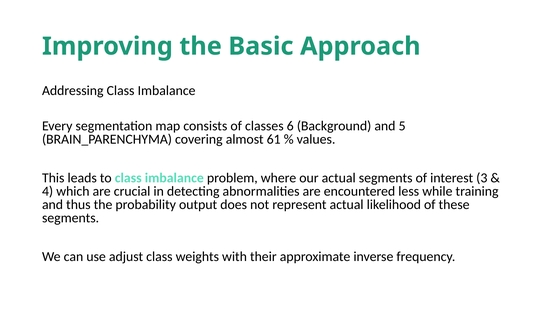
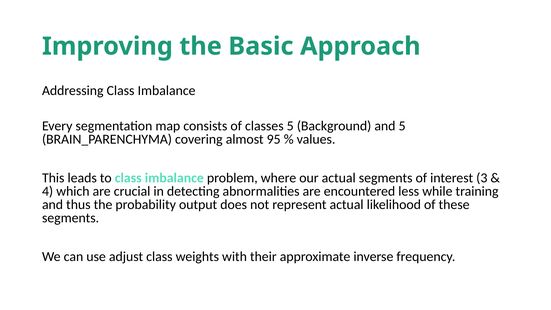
classes 6: 6 -> 5 (290, 126)
61: 61 -> 95 (274, 139)
